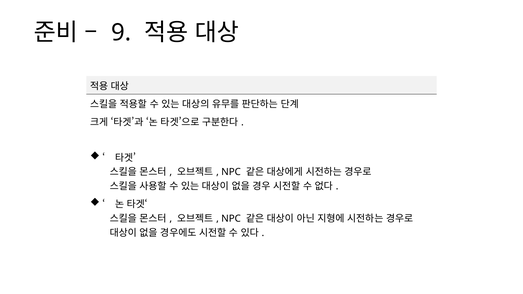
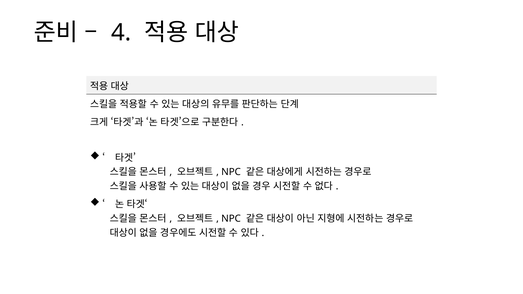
9: 9 -> 4 (121, 33)
